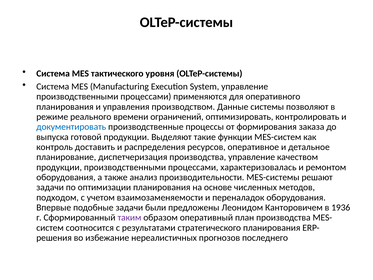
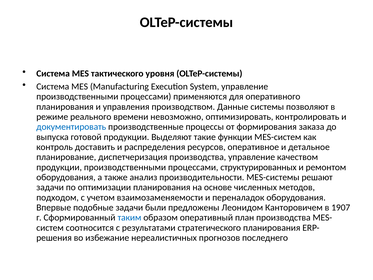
ограничений: ограничений -> невозможно (177, 117)
характеризовалась: характеризовалась -> структурированных (258, 167)
1936: 1936 -> 1907 (341, 207)
таким colour: purple -> blue (129, 217)
